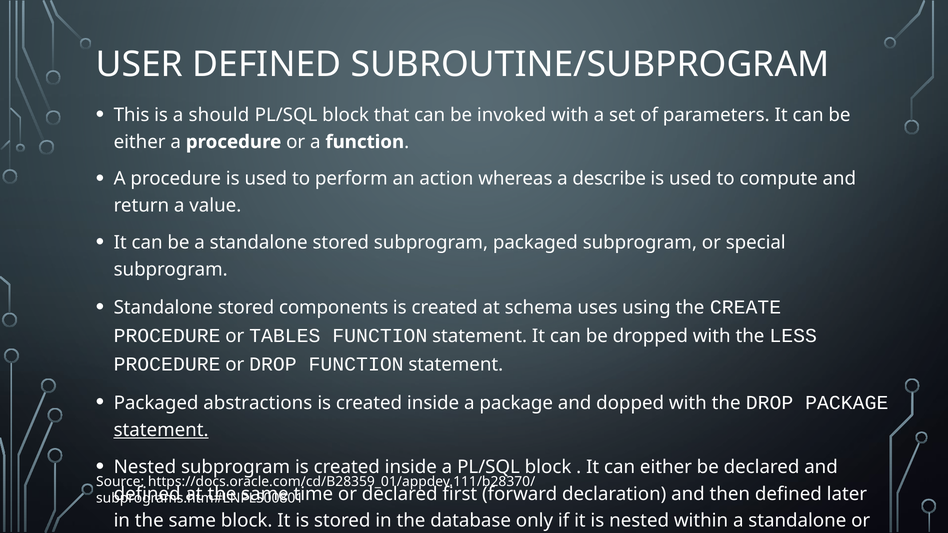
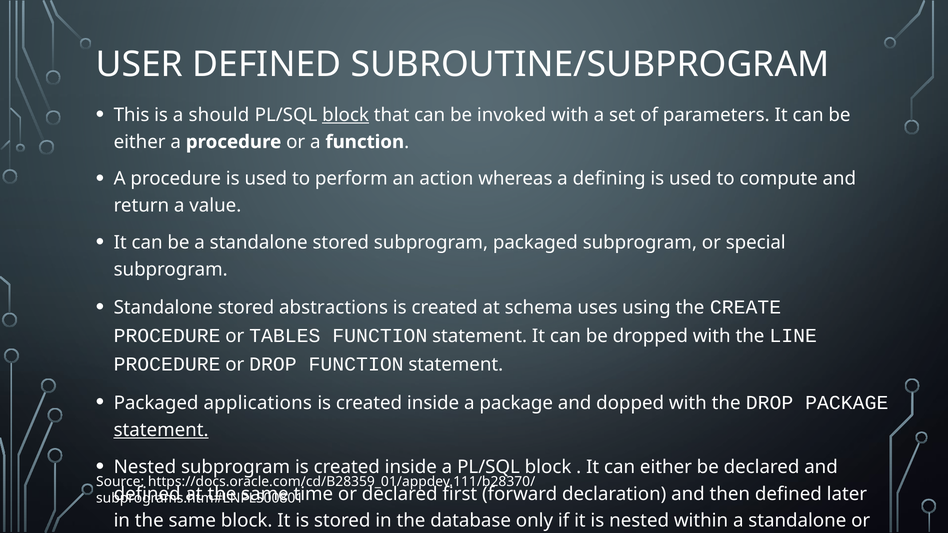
block underline: none -> present (346, 115)
describe: describe -> defining (609, 179)
components: components -> abstractions (334, 308)
LESS: LESS -> LINE (793, 336)
abstractions: abstractions -> applications (258, 403)
